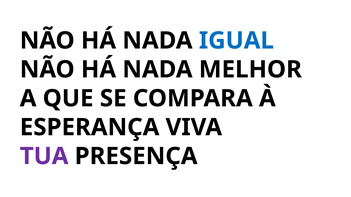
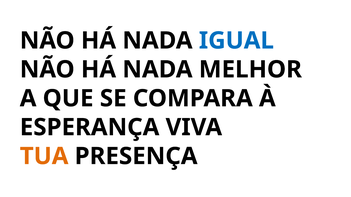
TUA colour: purple -> orange (44, 157)
